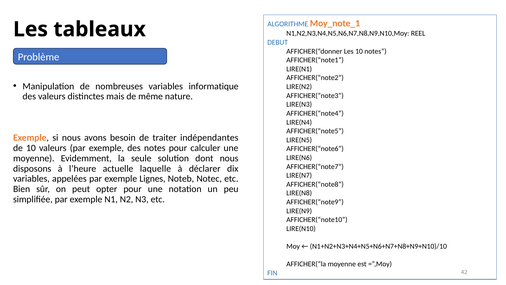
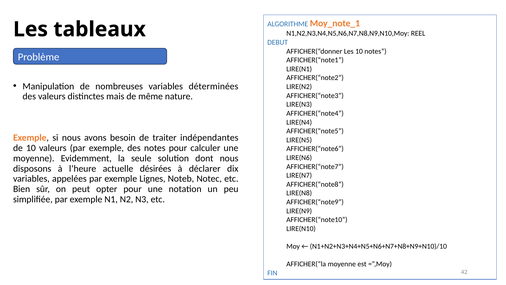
informatique: informatique -> déterminées (214, 86)
laquelle: laquelle -> désirées (156, 168)
